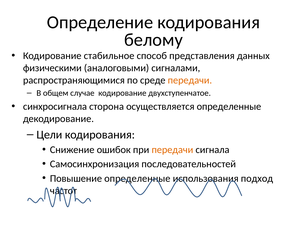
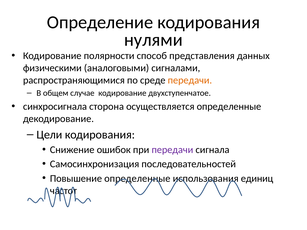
белому: белому -> нулями (153, 40)
стабильное: стабильное -> полярности (109, 56)
передачи colour: orange -> purple (172, 150)
подход: подход -> единиц (257, 179)
